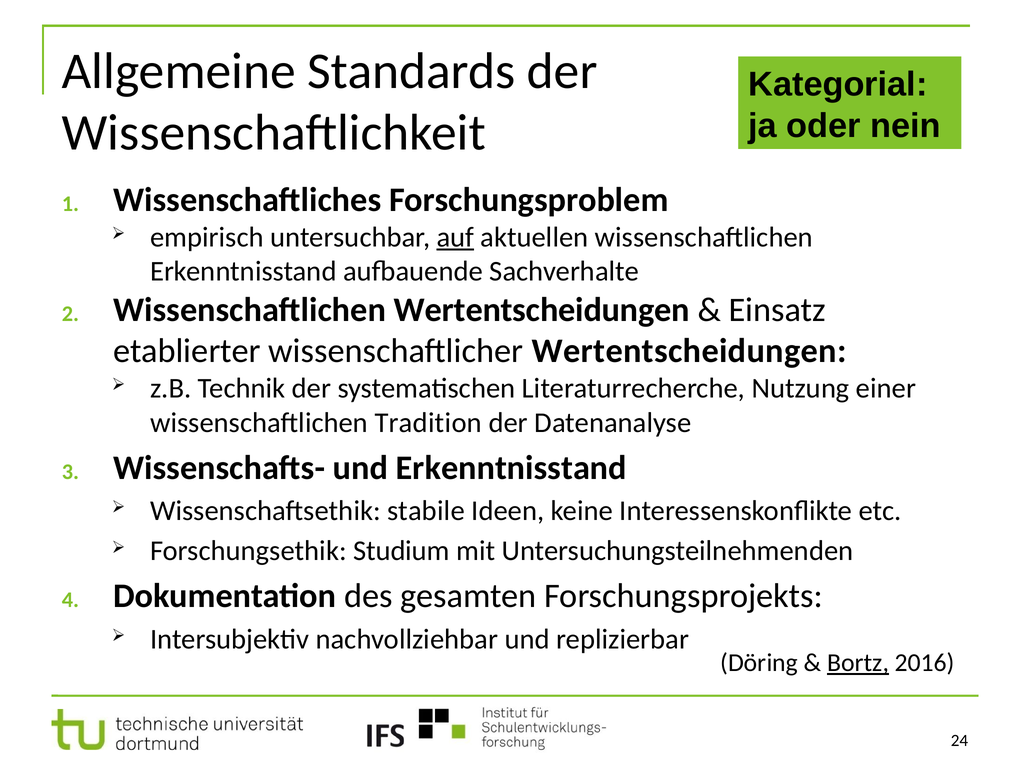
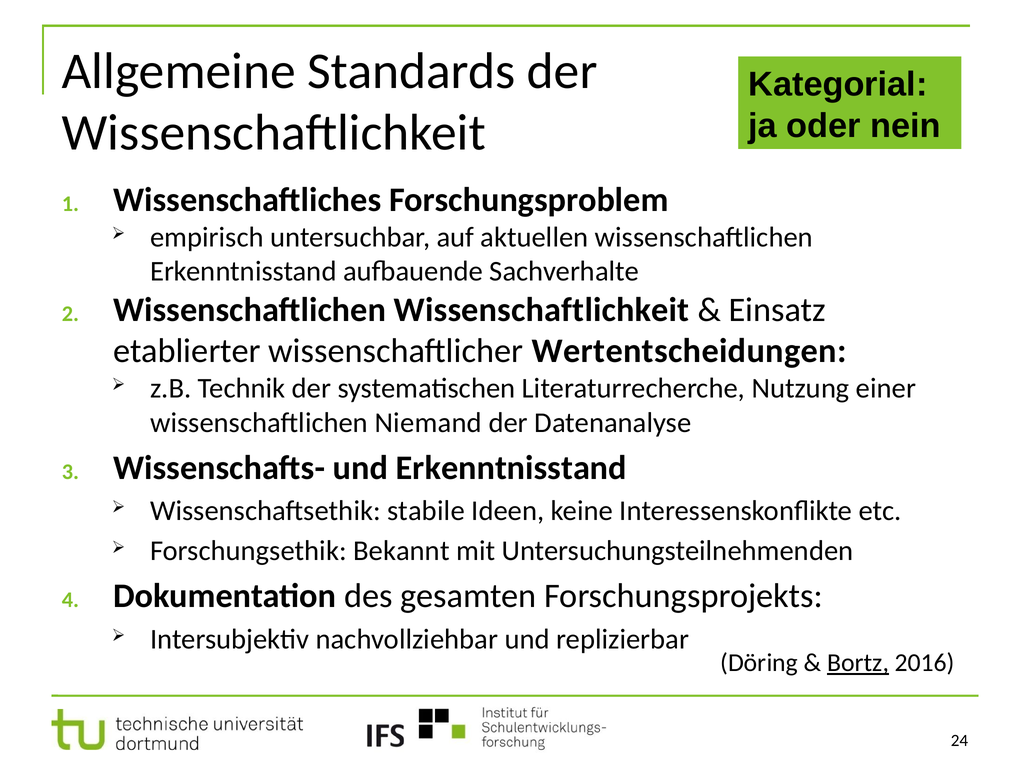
auf underline: present -> none (455, 237)
Wissenschaftlichen Wertentscheidungen: Wertentscheidungen -> Wissenschaftlichkeit (542, 310)
Tradition: Tradition -> Niemand (428, 422)
Studium: Studium -> Bekannt (401, 551)
